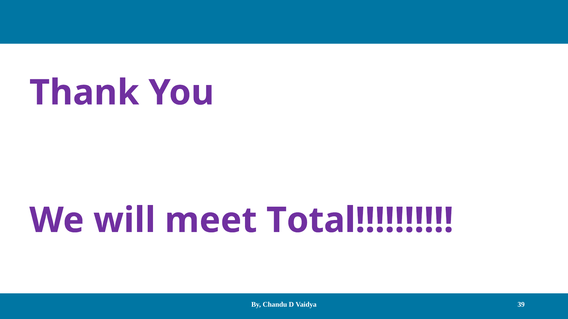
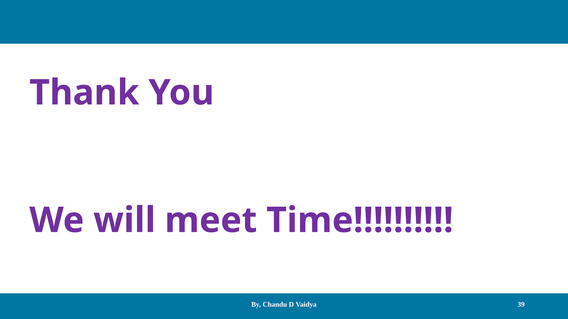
Total: Total -> Time (360, 221)
